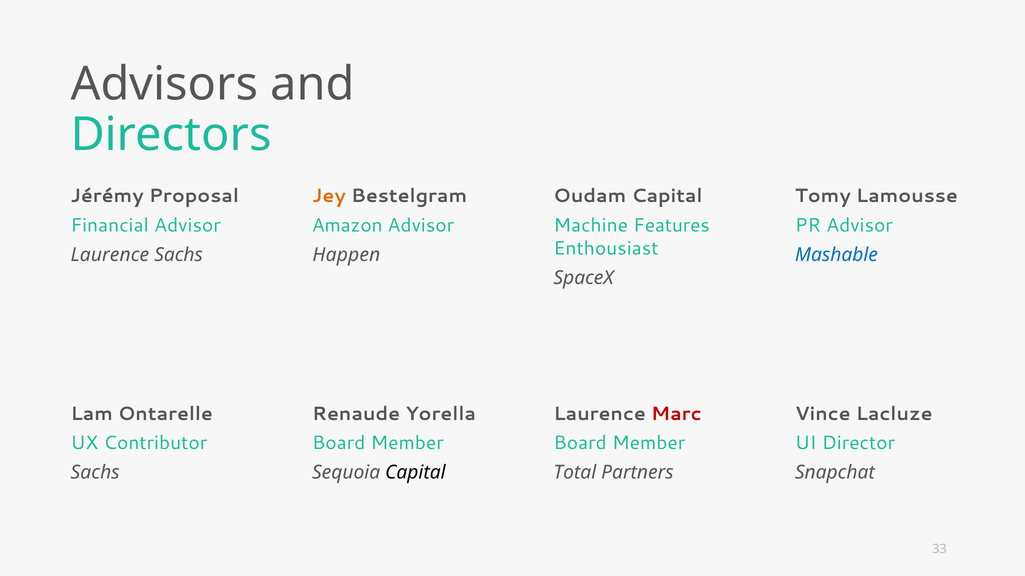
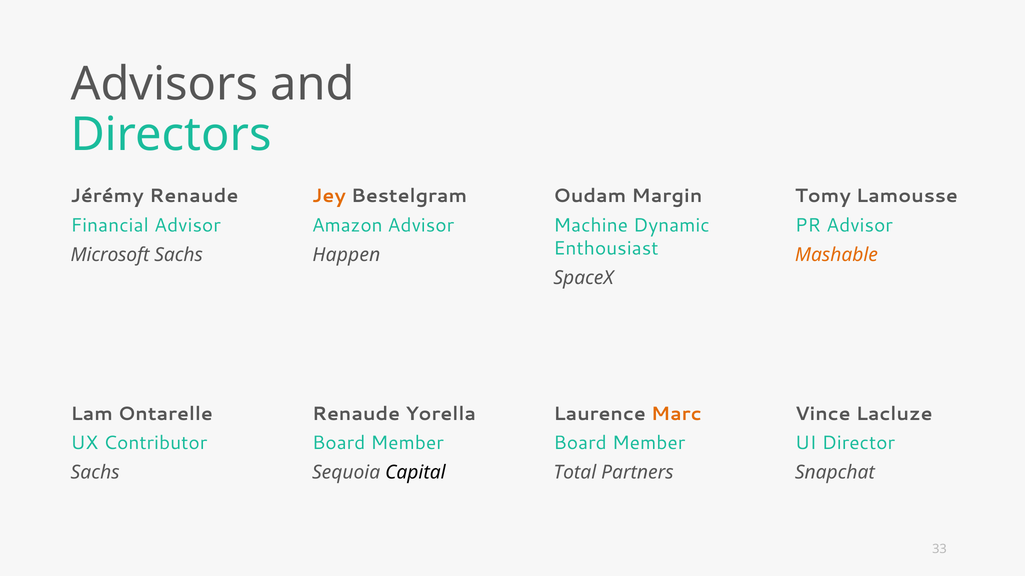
Jérémy Proposal: Proposal -> Renaude (194, 196)
Oudam Capital: Capital -> Margin (667, 196)
Features: Features -> Dynamic (671, 226)
Laurence: Laurence -> Microsoft (110, 255)
Mashable colour: blue -> orange (836, 255)
Marc colour: red -> orange (676, 414)
